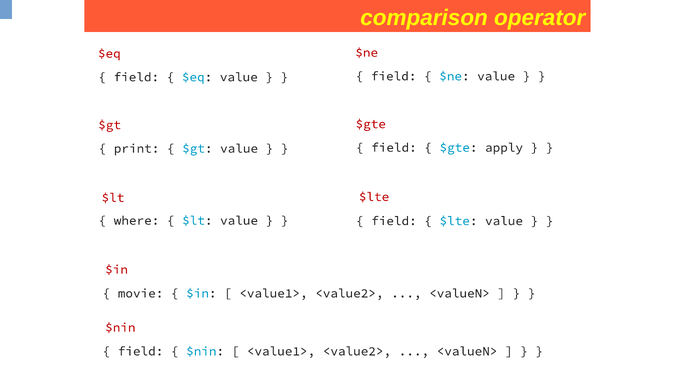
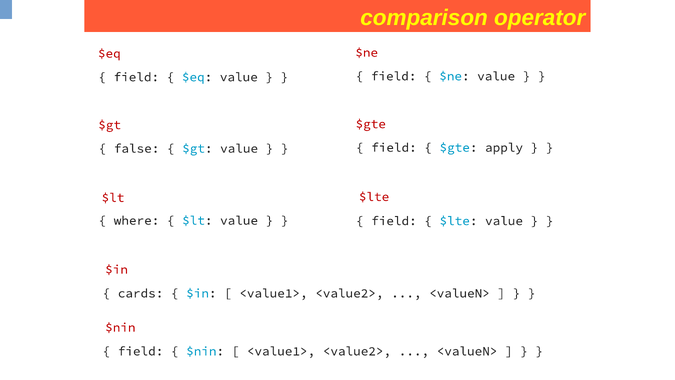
print: print -> false (137, 148)
movie: movie -> cards (141, 293)
